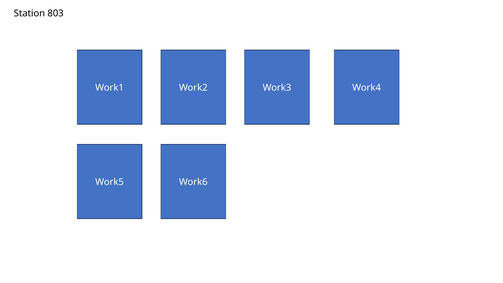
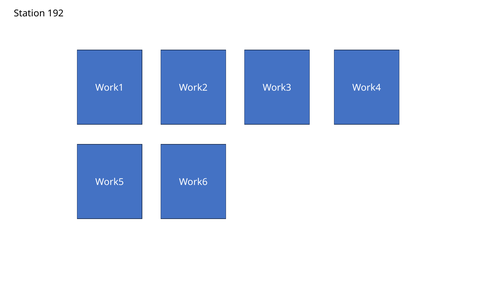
803: 803 -> 192 (56, 13)
